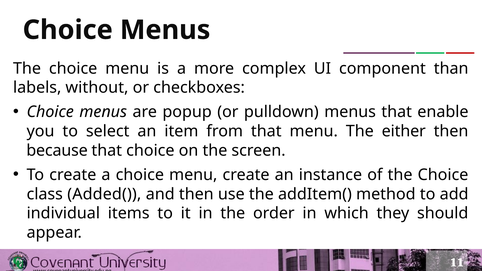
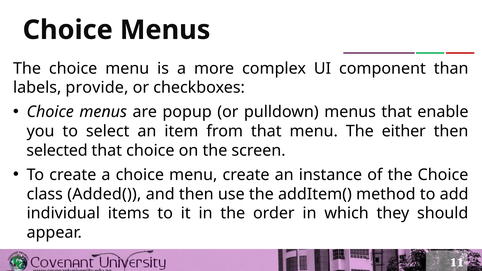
without: without -> provide (97, 88)
because: because -> selected (57, 151)
